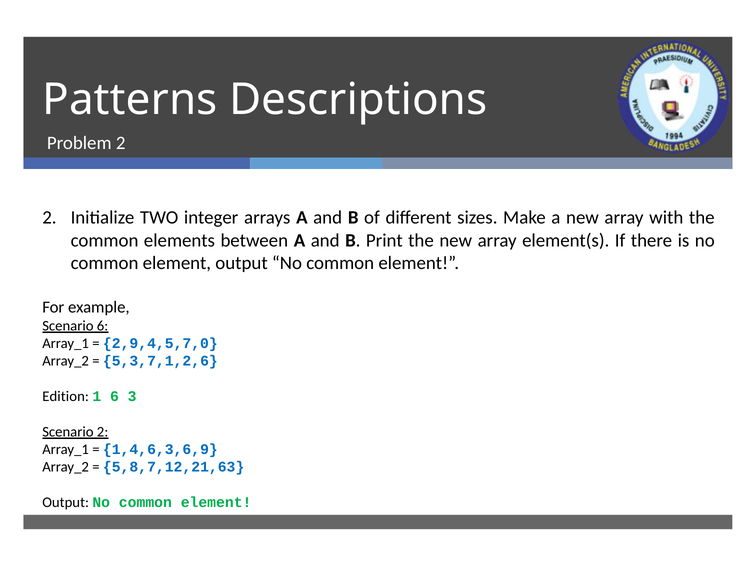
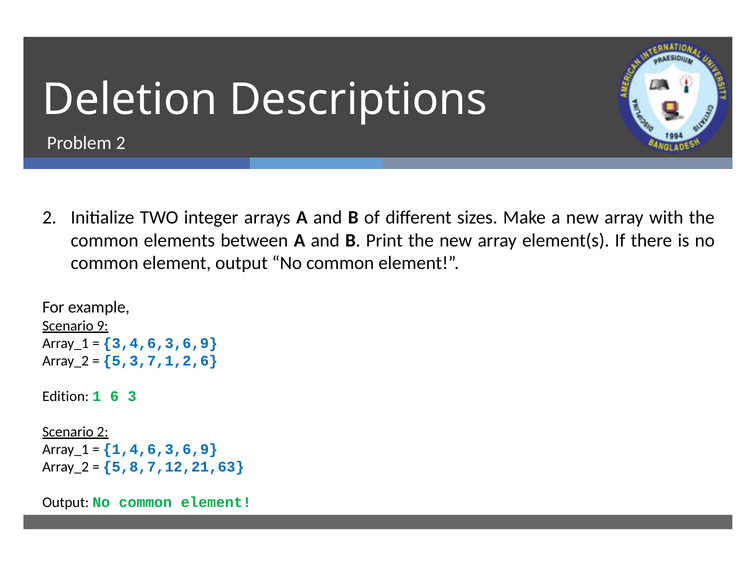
Patterns: Patterns -> Deletion (130, 100)
Scenario 6: 6 -> 9 (103, 326)
2,9,4,5,7,0: 2,9,4,5,7,0 -> 3,4,6,3,6,9 (160, 343)
